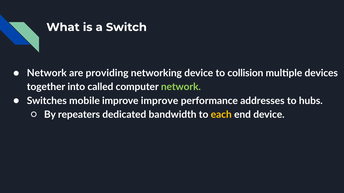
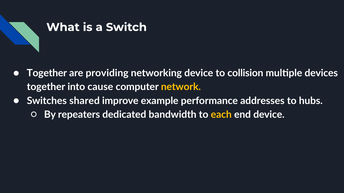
Network: Network -> Together (47, 73)
called: called -> cause (100, 87)
network colour: light green -> yellow (181, 87)
mobile: mobile -> shared (84, 101)
improve improve: improve -> example (160, 101)
